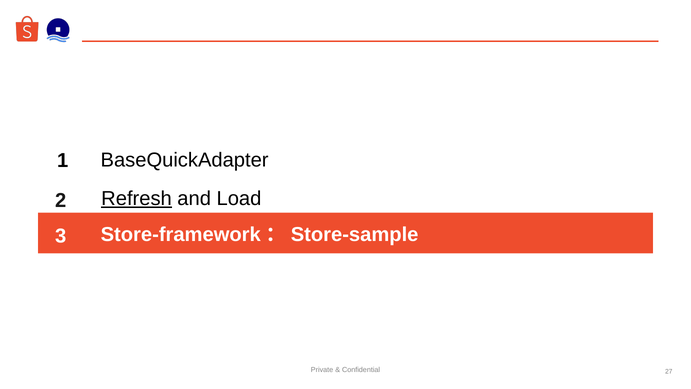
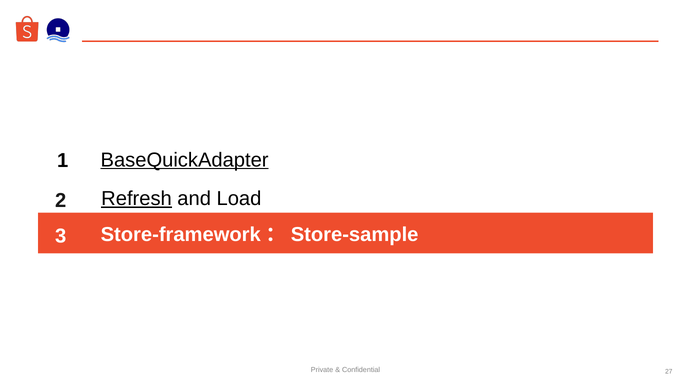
BaseQuickAdapter underline: none -> present (185, 160)
